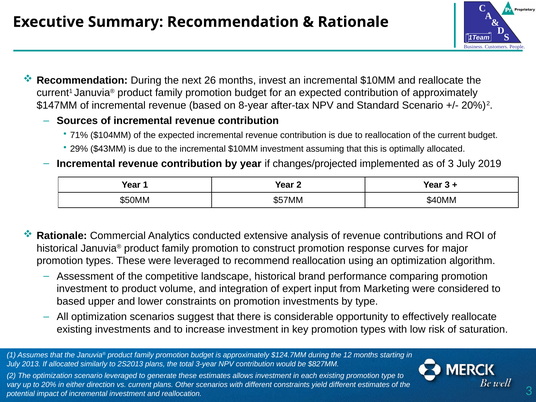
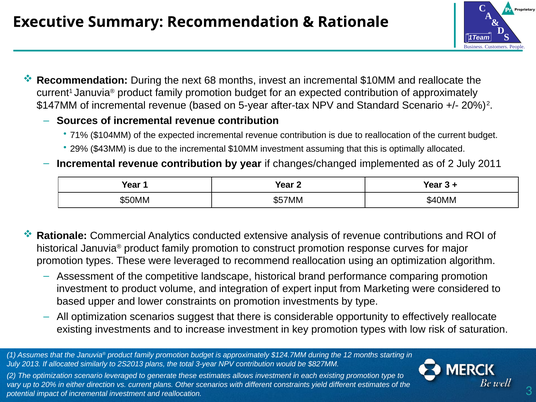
26: 26 -> 68 (210, 80)
8-year: 8-year -> 5-year (253, 105)
changes/projected: changes/projected -> changes/changed (315, 164)
of 3: 3 -> 2 (451, 164)
2019: 2019 -> 2011 (490, 164)
